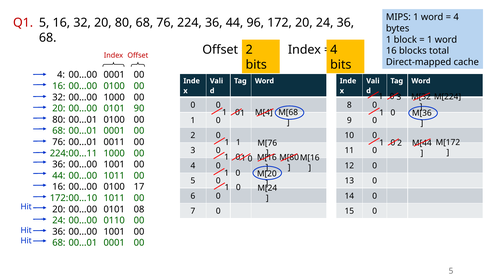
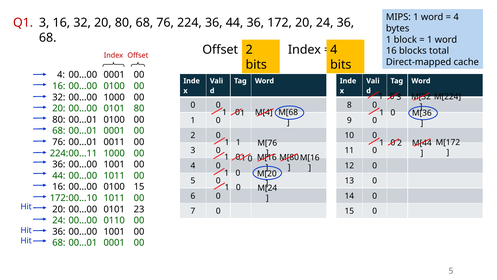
Q1 5: 5 -> 3 (44, 23)
44 96: 96 -> 36 (255, 23)
0101 90: 90 -> 80 (139, 108)
0100 17: 17 -> 15 (139, 187)
08: 08 -> 23 (139, 209)
